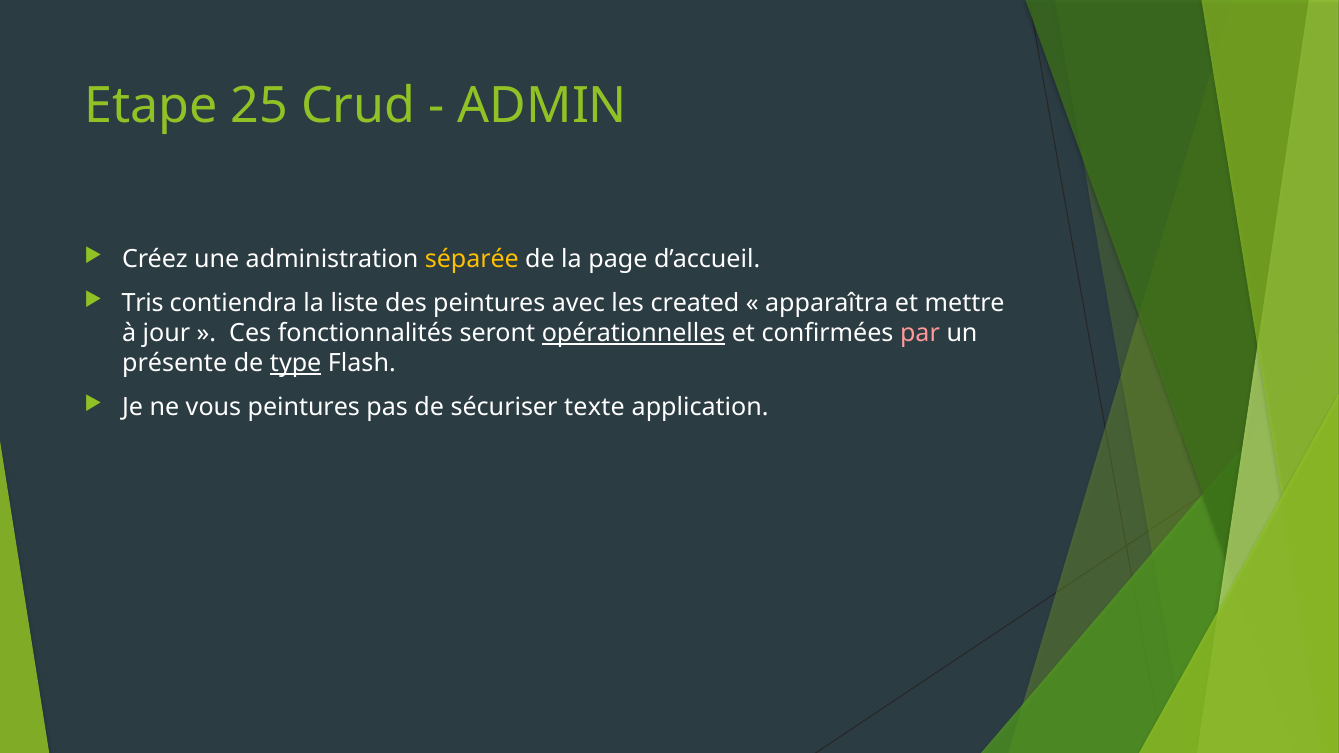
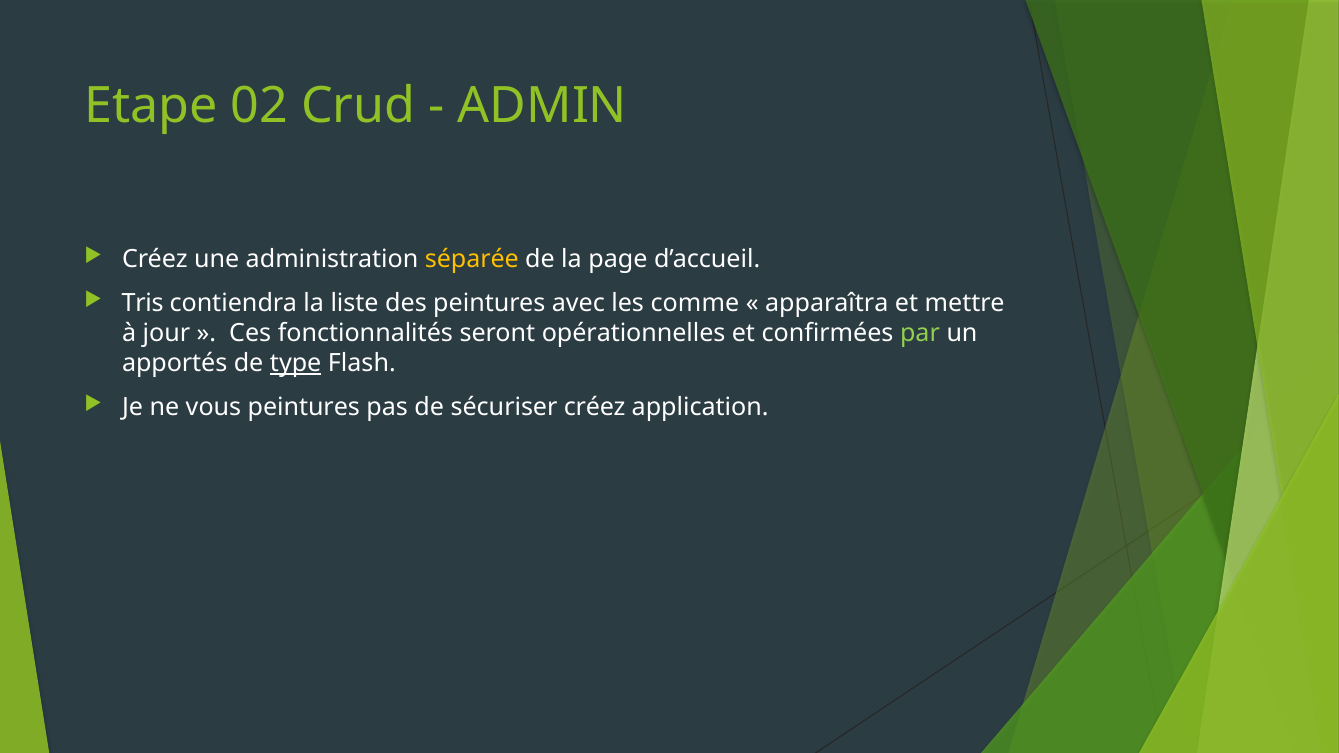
25: 25 -> 02 (259, 106)
created: created -> comme (695, 303)
opérationnelles underline: present -> none (634, 333)
par colour: pink -> light green (920, 333)
présente: présente -> apportés (175, 363)
sécuriser texte: texte -> créez (595, 408)
